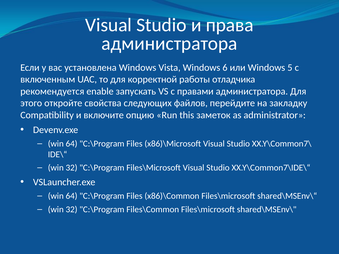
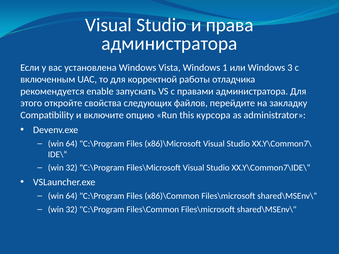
6: 6 -> 1 (225, 68)
5: 5 -> 3 (290, 68)
заметок: заметок -> курсора (213, 115)
